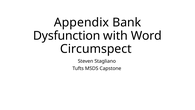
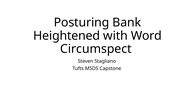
Appendix: Appendix -> Posturing (82, 22)
Dysfunction: Dysfunction -> Heightened (67, 36)
